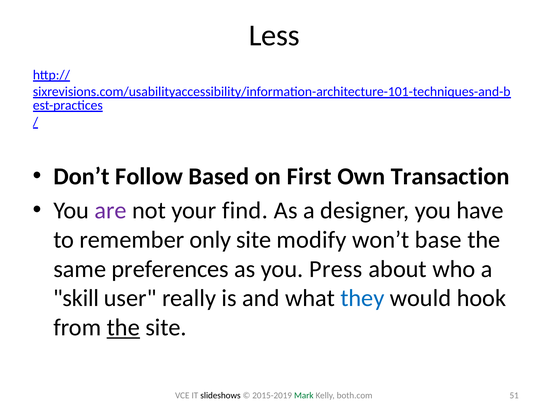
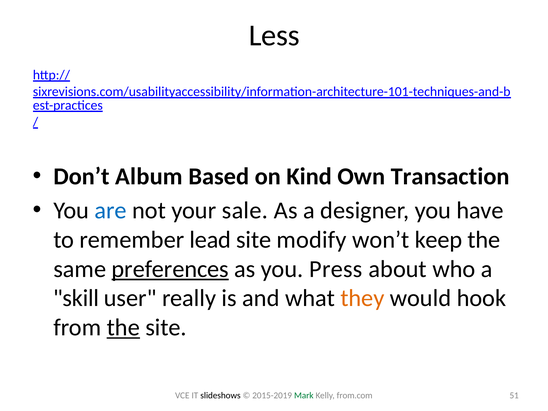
Follow: Follow -> Album (149, 176)
First: First -> Kind (309, 176)
are colour: purple -> blue (111, 211)
find: find -> sale (245, 211)
only: only -> lead (210, 240)
base: base -> keep (438, 240)
preferences underline: none -> present (170, 269)
they colour: blue -> orange (362, 298)
both.com: both.com -> from.com (355, 395)
